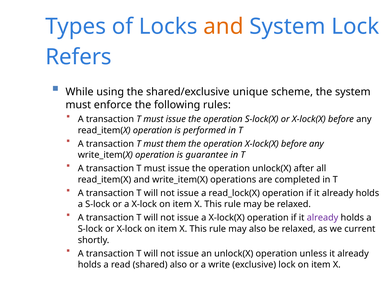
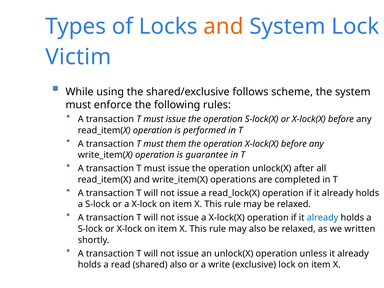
Refers: Refers -> Victim (78, 57)
unique: unique -> follows (250, 92)
already colour: purple -> blue (323, 218)
current: current -> written (360, 229)
